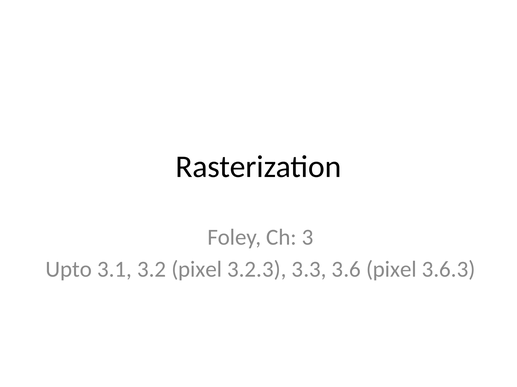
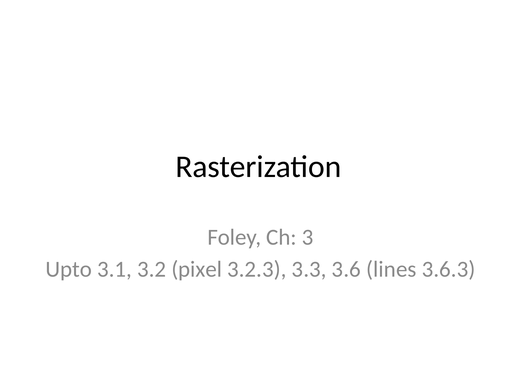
3.6 pixel: pixel -> lines (391, 270)
